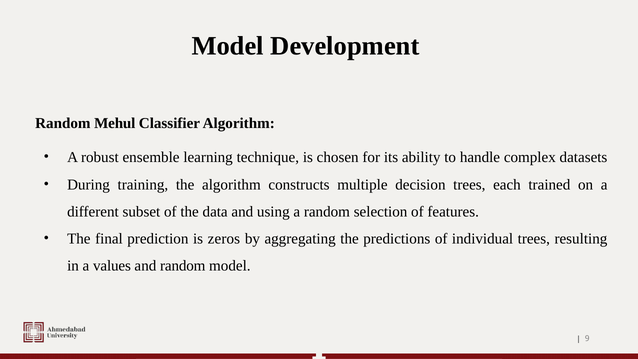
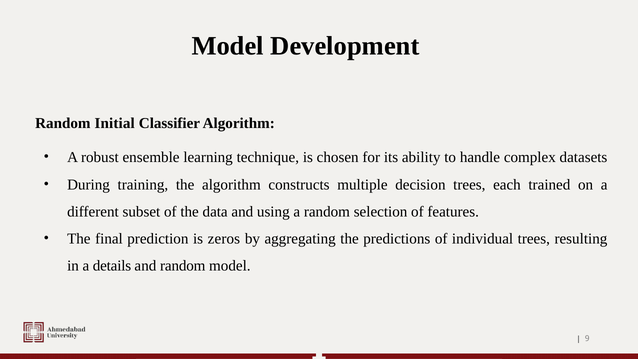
Mehul: Mehul -> Initial (115, 123)
values: values -> details (112, 266)
